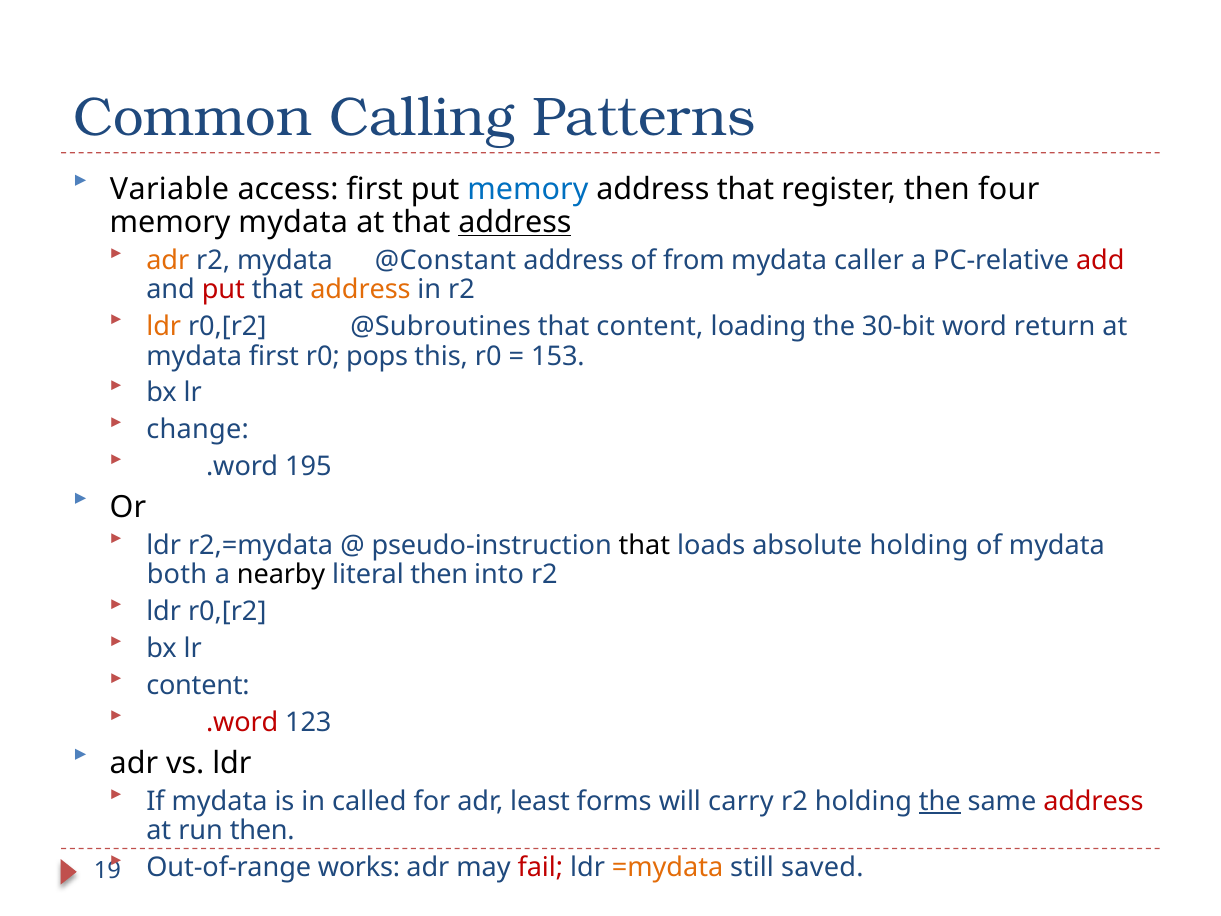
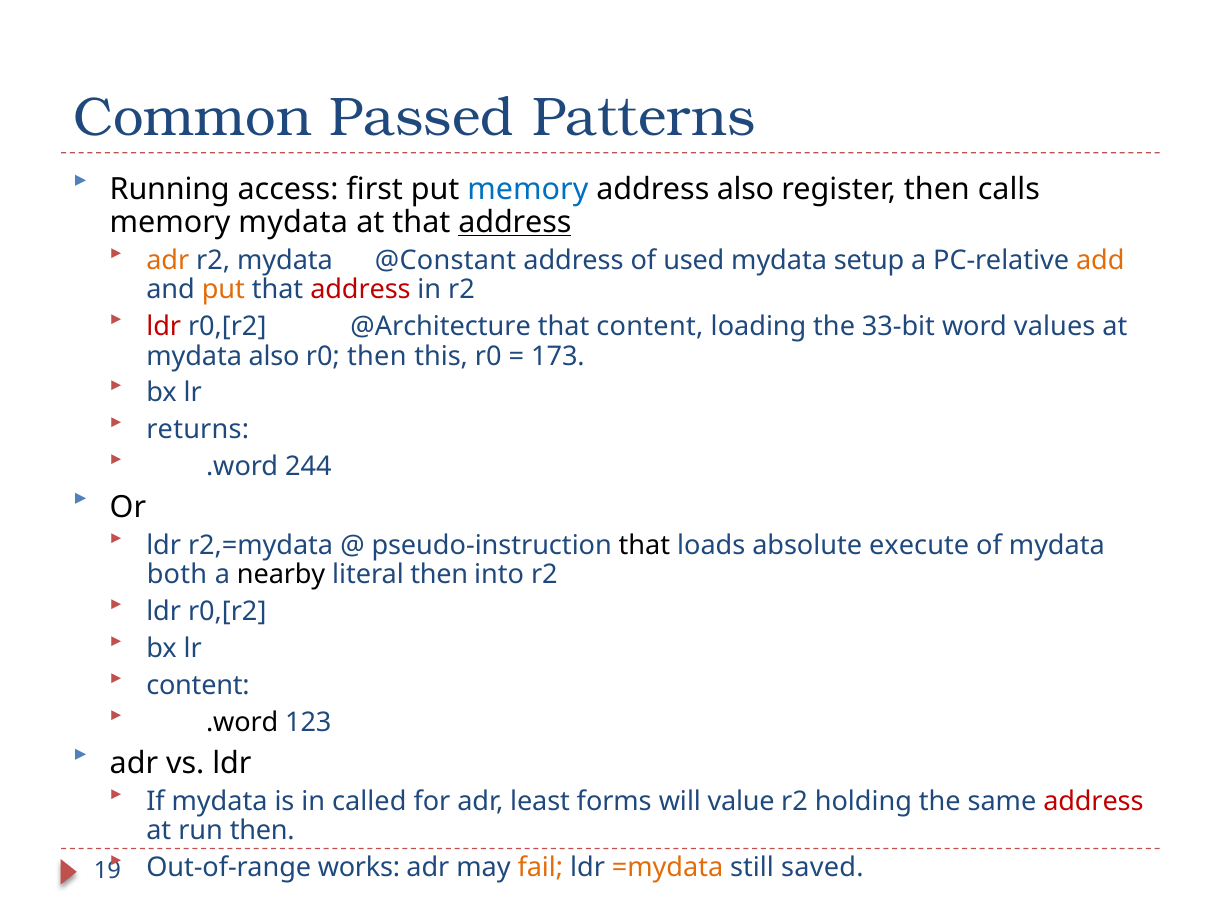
Calling: Calling -> Passed (422, 118)
Variable: Variable -> Running (170, 189)
address that: that -> also (746, 189)
four: four -> calls (1009, 189)
from: from -> used (694, 261)
caller: caller -> setup (869, 261)
add colour: red -> orange (1100, 261)
put colour: red -> orange (223, 290)
address colour: orange -> red (360, 290)
ldr colour: orange -> red (164, 327)
@Subroutines: @Subroutines -> @Architecture (441, 327)
30‑bit: 30‑bit -> 33‑bit (898, 327)
return: return -> values (1055, 327)
mydata first: first -> also (274, 356)
r0 pops: pops -> then (377, 356)
153: 153 -> 173 (558, 356)
change: change -> returns (198, 430)
195: 195 -> 244 (308, 467)
absolute holding: holding -> execute (919, 546)
.word colour: red -> black (242, 722)
carry: carry -> value (741, 801)
the underline: present -> none (940, 801)
fail colour: red -> orange (540, 867)
